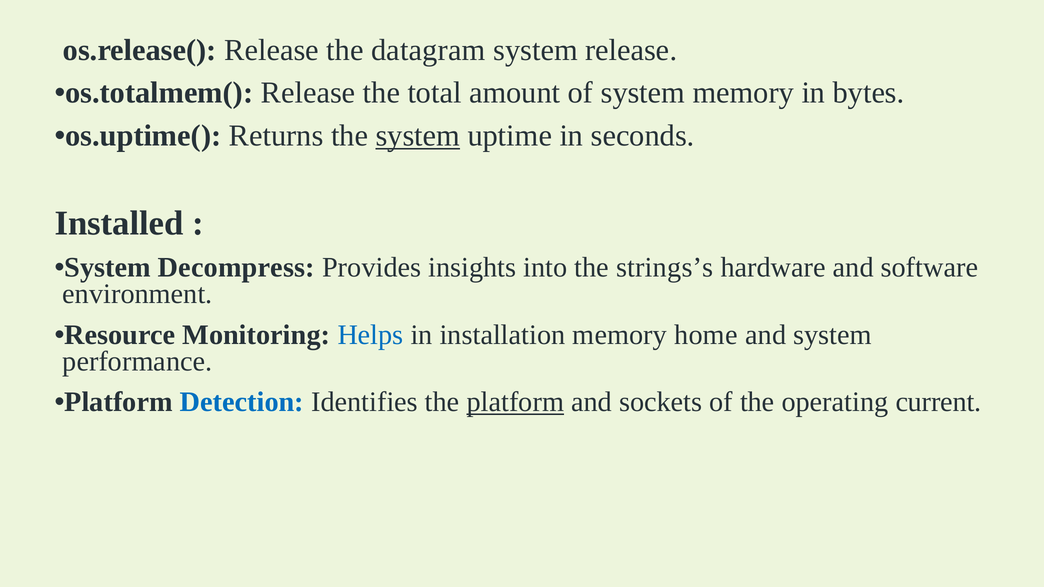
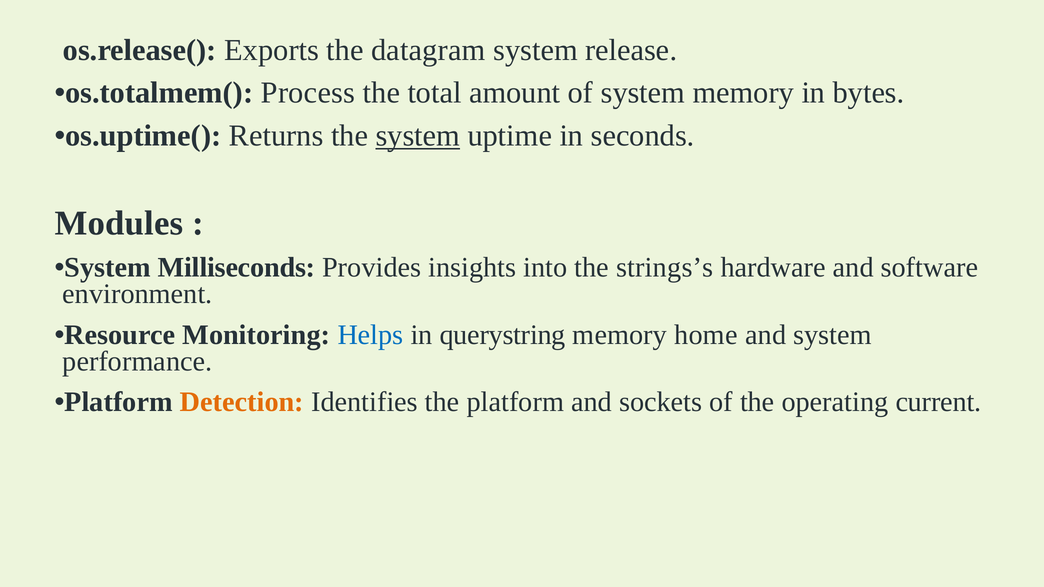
os.release( Release: Release -> Exports (272, 50)
os.totalmem( Release: Release -> Process (308, 93)
Installed: Installed -> Modules (119, 223)
Decompress: Decompress -> Milliseconds (237, 267)
installation: installation -> querystring (503, 335)
Detection colour: blue -> orange (242, 402)
platform underline: present -> none (515, 402)
